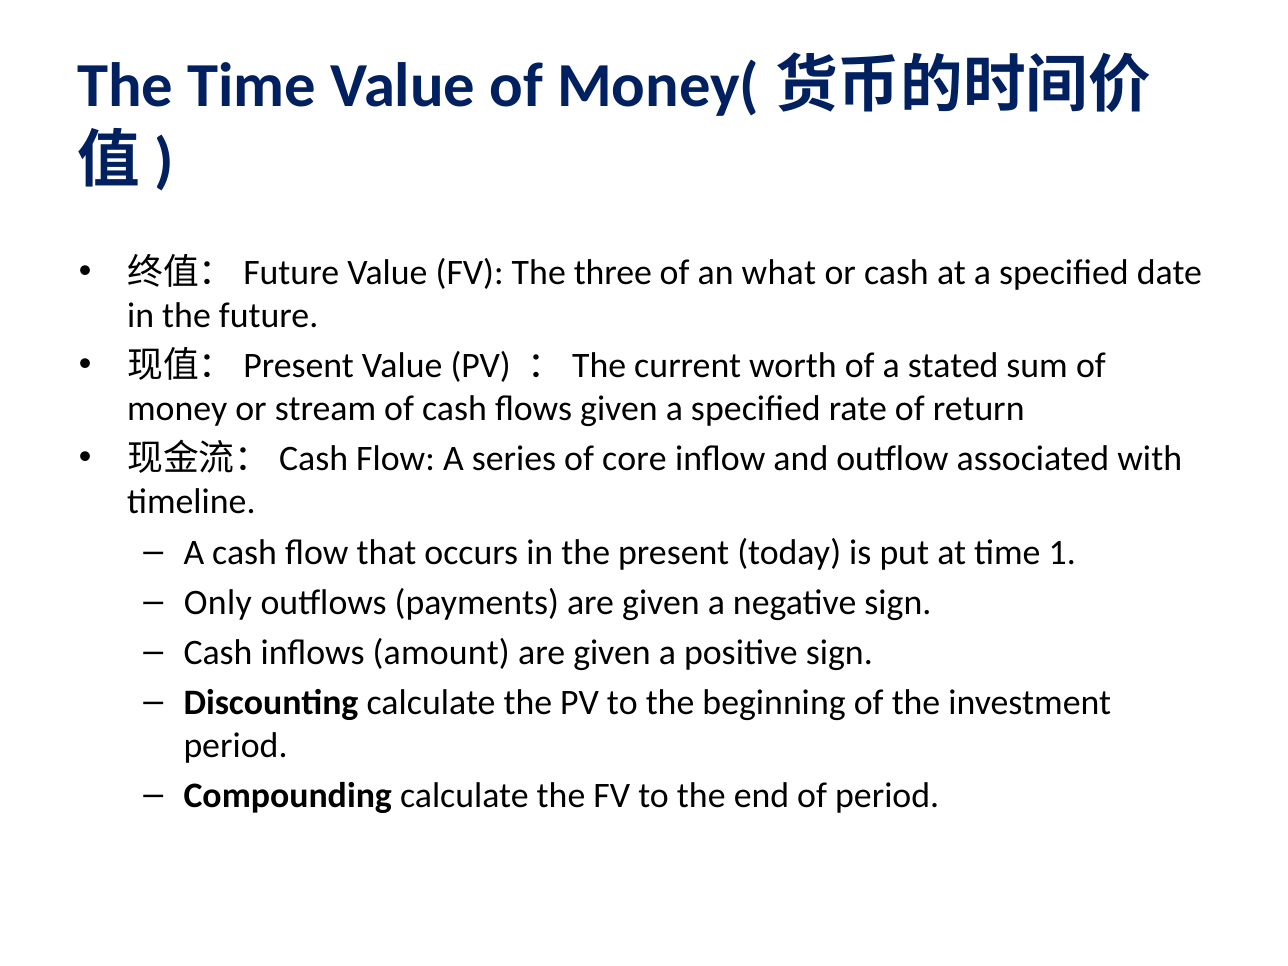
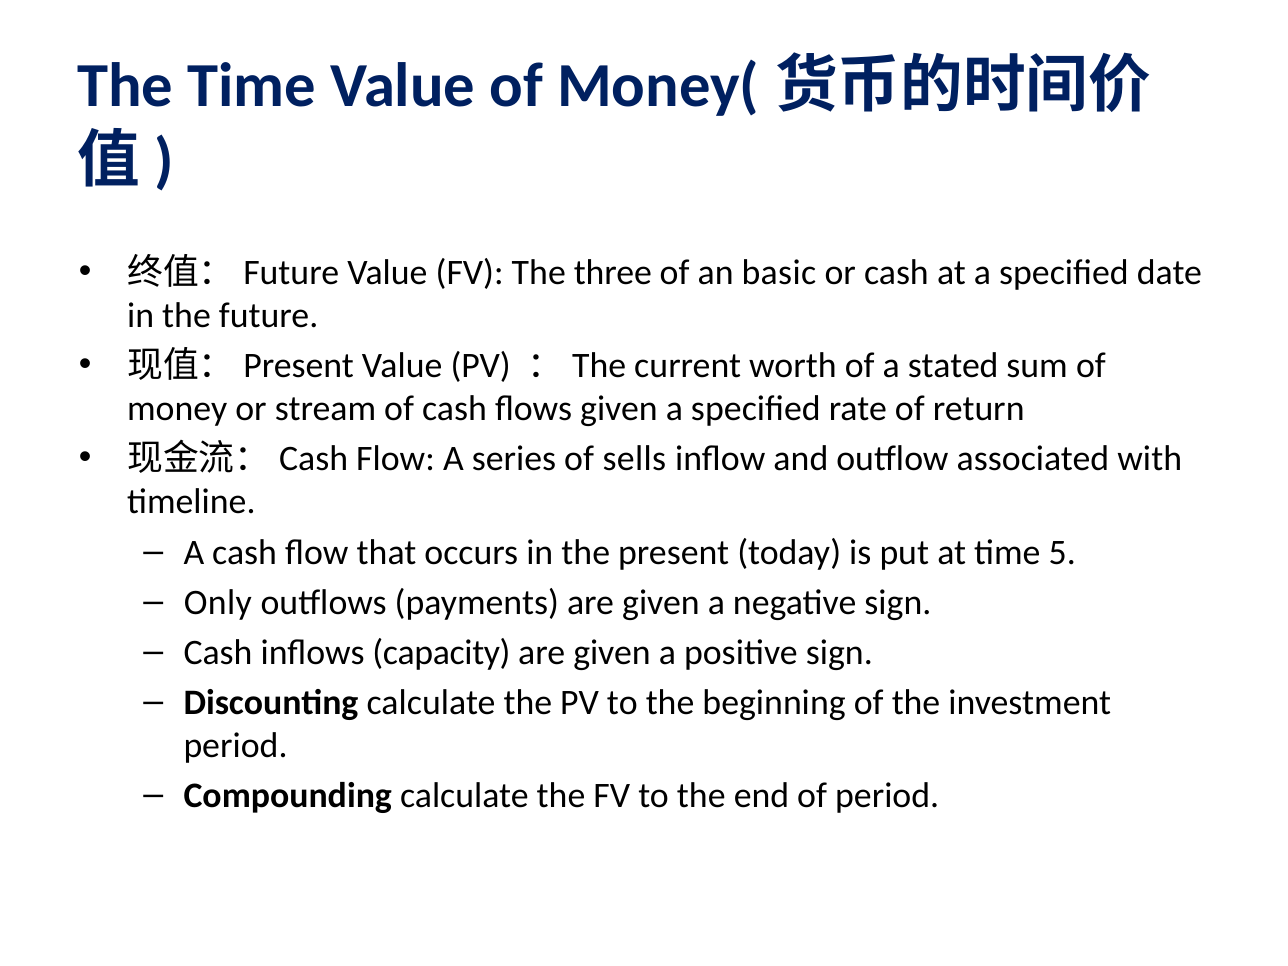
what: what -> basic (779, 273)
core: core -> sells (634, 459)
1: 1 -> 5 (1062, 552)
amount: amount -> capacity (441, 652)
